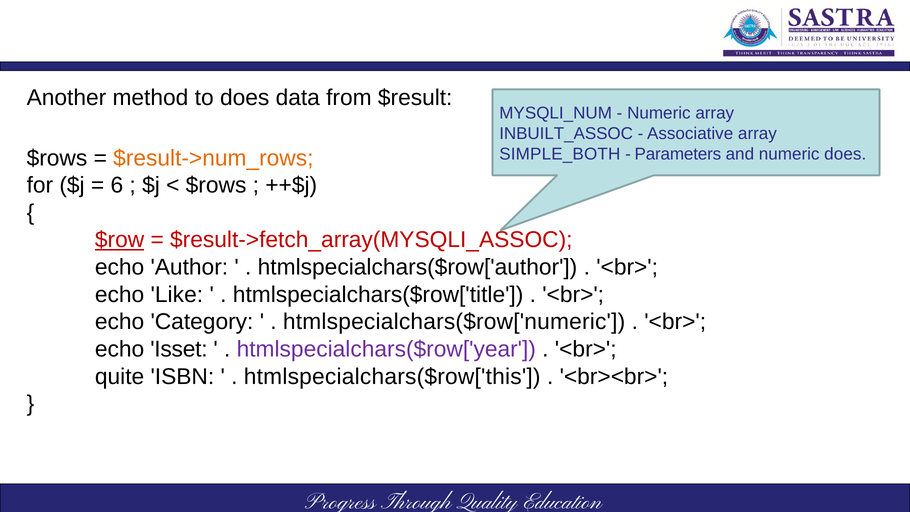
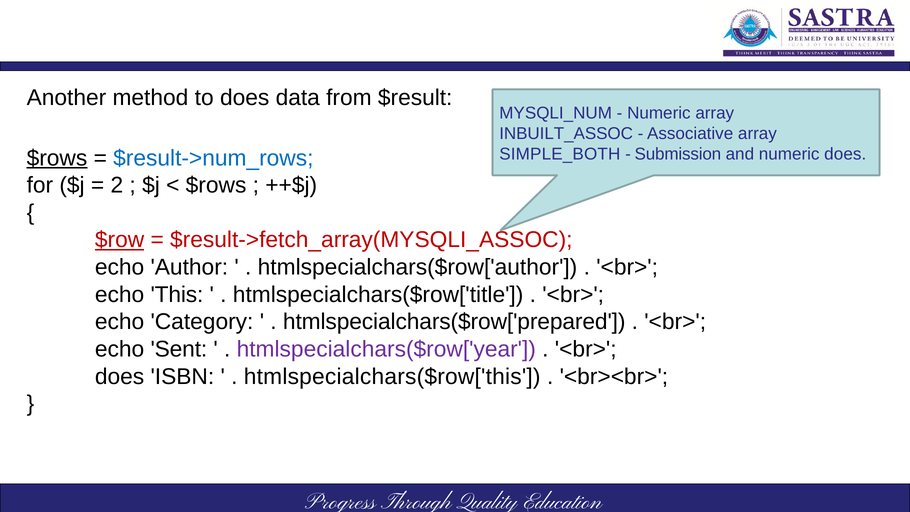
Parameters: Parameters -> Submission (678, 154)
$rows underline: none -> present (57, 158)
$result->num_rows colour: orange -> blue (213, 158)
6: 6 -> 2 (117, 185)
Like: Like -> This (177, 295)
htmlspecialchars($row['numeric: htmlspecialchars($row['numeric -> htmlspecialchars($row['prepared (454, 322)
Isset: Isset -> Sent (179, 349)
quite: quite -> does (120, 376)
